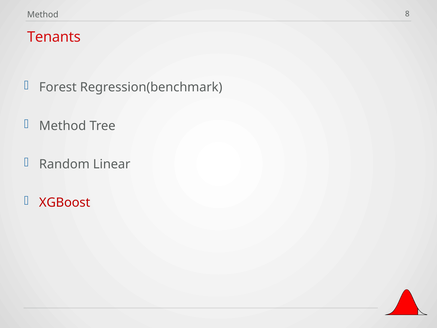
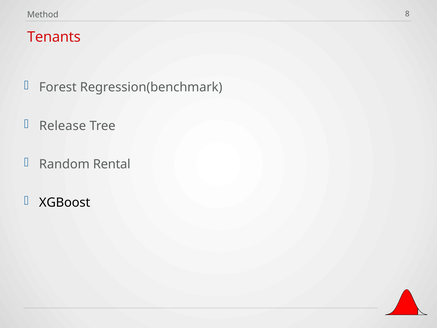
Method: Method -> Release (63, 126)
Linear: Linear -> Rental (112, 164)
XGBoost colour: red -> black (65, 203)
